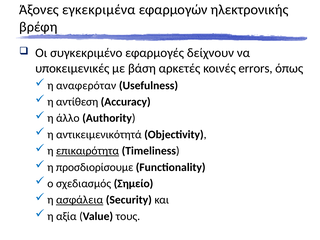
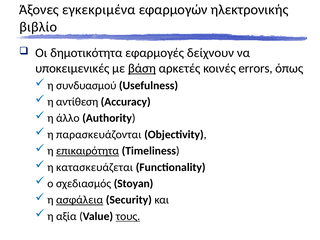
βρέφη: βρέφη -> βιβλίο (38, 27)
συγκεκριμένο: συγκεκριμένο -> δημοτικότητα (86, 53)
βάση underline: none -> present (142, 68)
αναφερόταν: αναφερόταν -> συνδυασμού (86, 85)
αντικειμενικότητά: αντικειμενικότητά -> παρασκευάζονται (99, 135)
προσδιορίσουμε: προσδιορίσουμε -> κατασκευάζεται (95, 167)
Σημείο: Σημείο -> Stoyan (133, 184)
τους underline: none -> present (128, 216)
